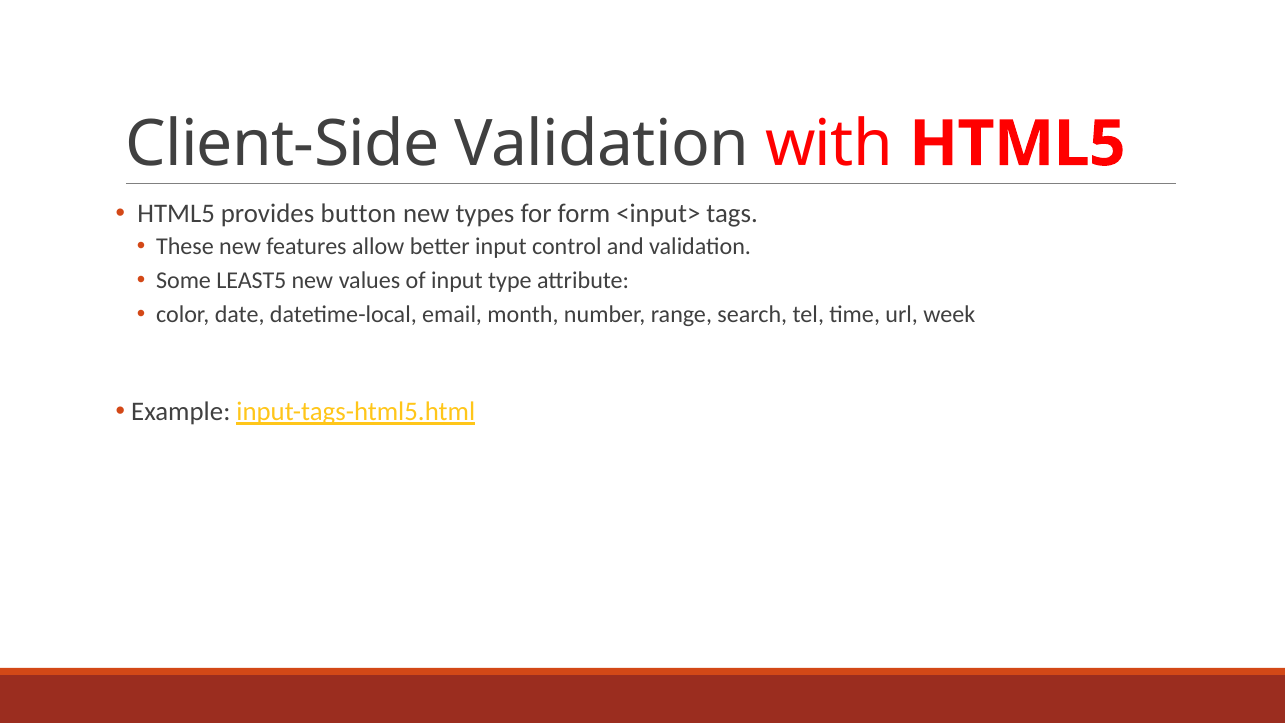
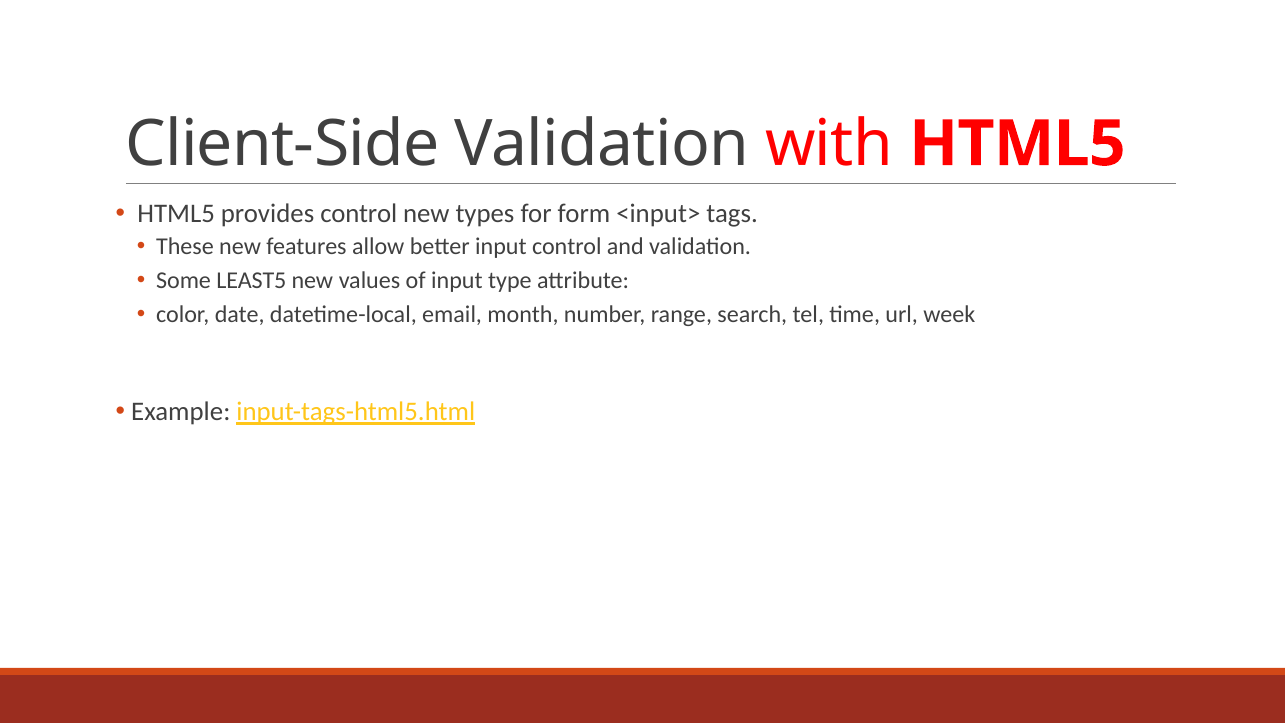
provides button: button -> control (359, 214)
